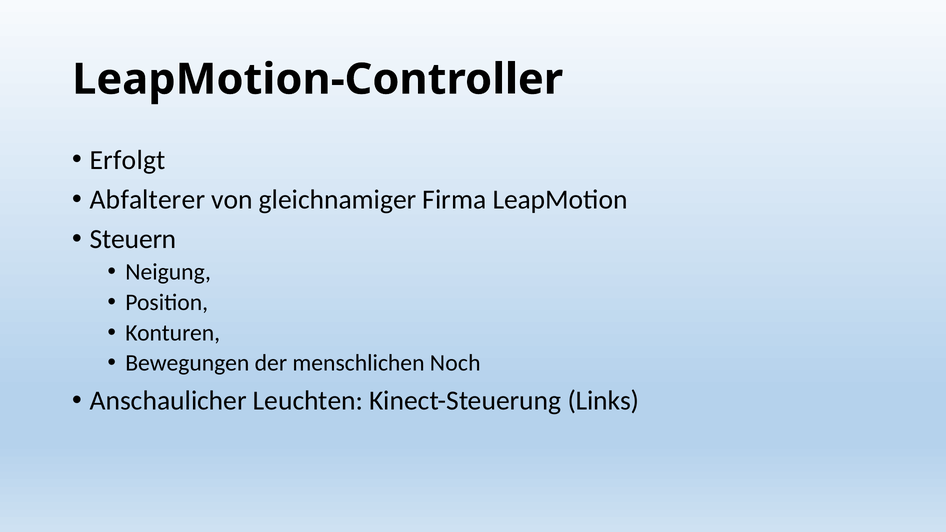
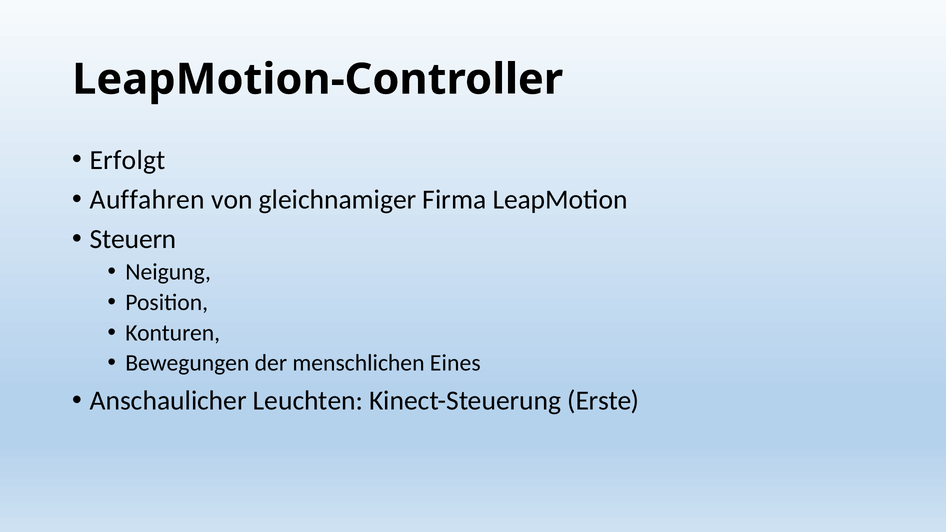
Abfalterer: Abfalterer -> Auffahren (147, 200)
Noch: Noch -> Eines (455, 363)
Links: Links -> Erste (603, 401)
